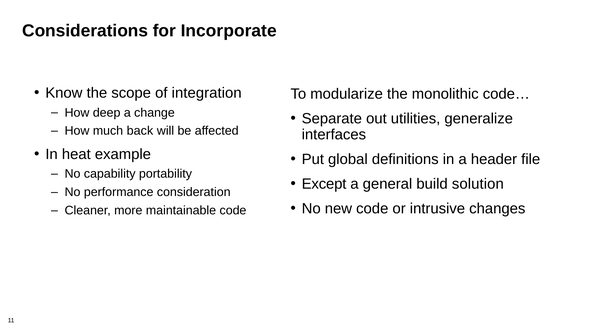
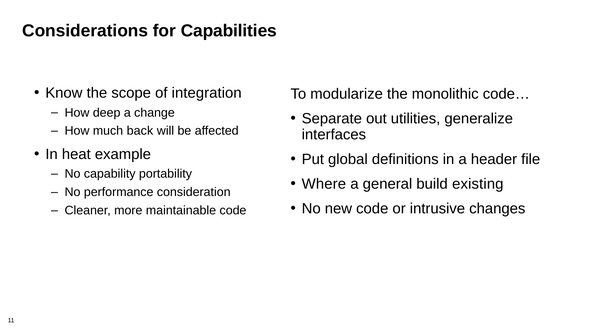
Incorporate: Incorporate -> Capabilities (229, 31)
Except: Except -> Where (324, 184)
solution: solution -> existing (478, 184)
